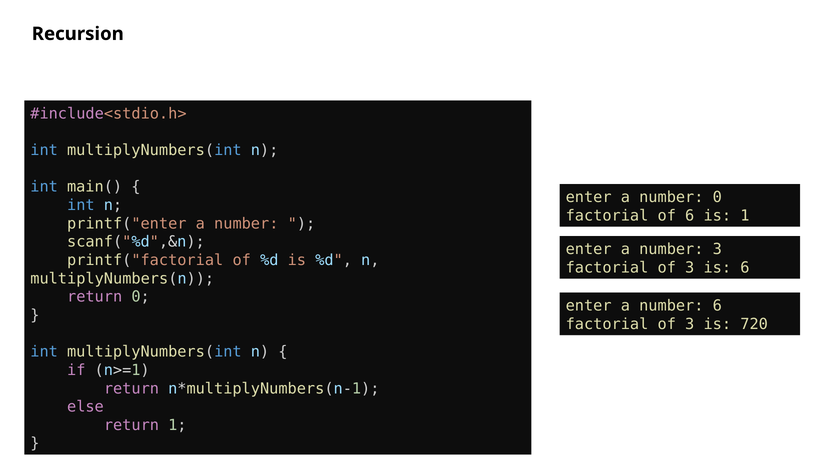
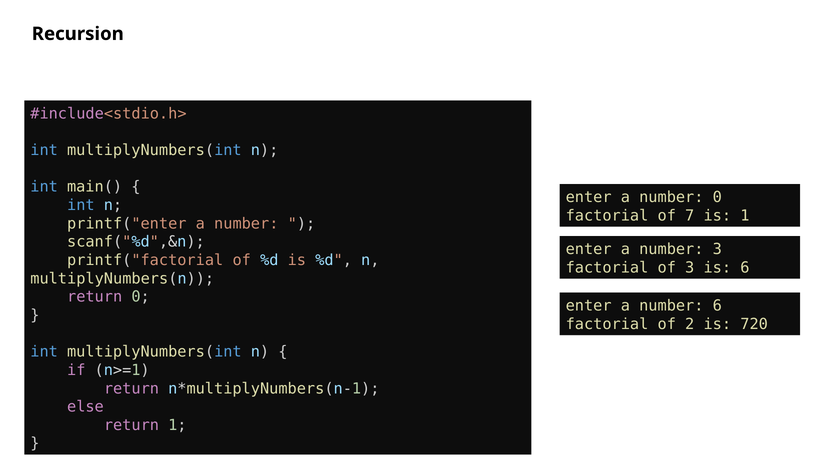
of 6: 6 -> 7 (690, 216)
3: 3 -> 2 (690, 324)
